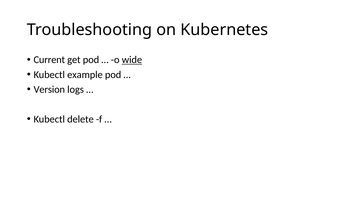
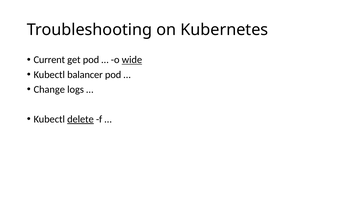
example: example -> balancer (85, 75)
Version: Version -> Change (49, 90)
delete underline: none -> present (80, 119)
